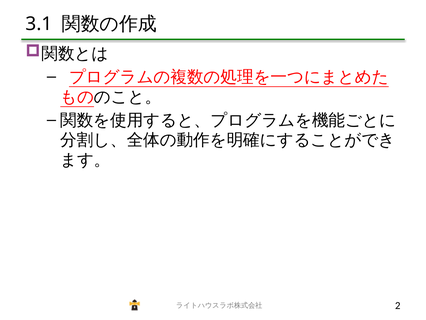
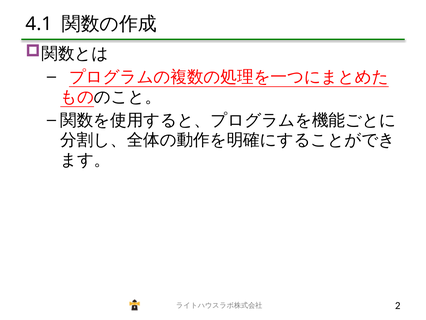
3.1: 3.1 -> 4.1 (39, 24)
